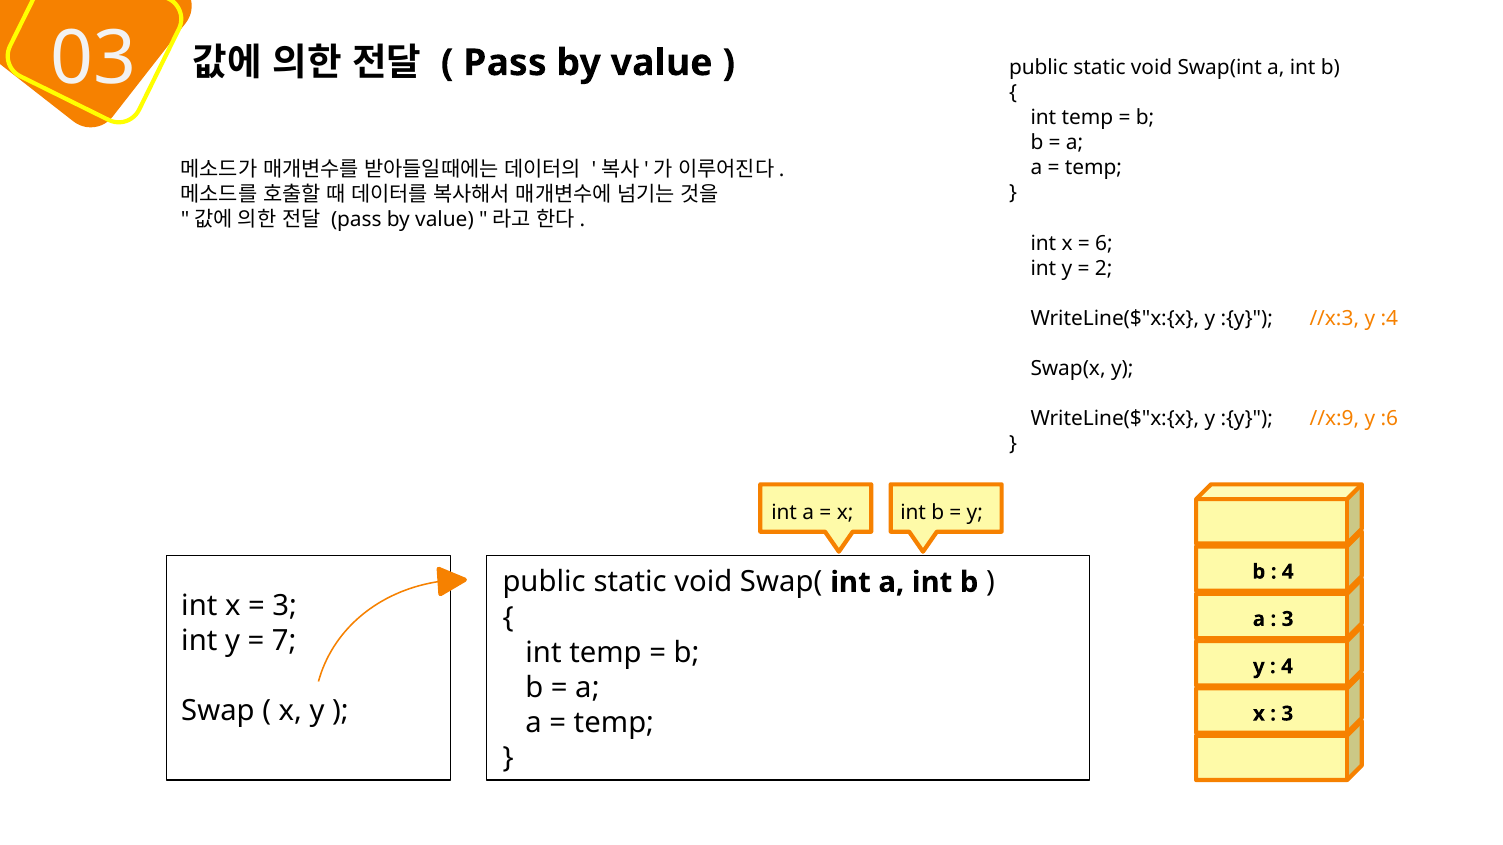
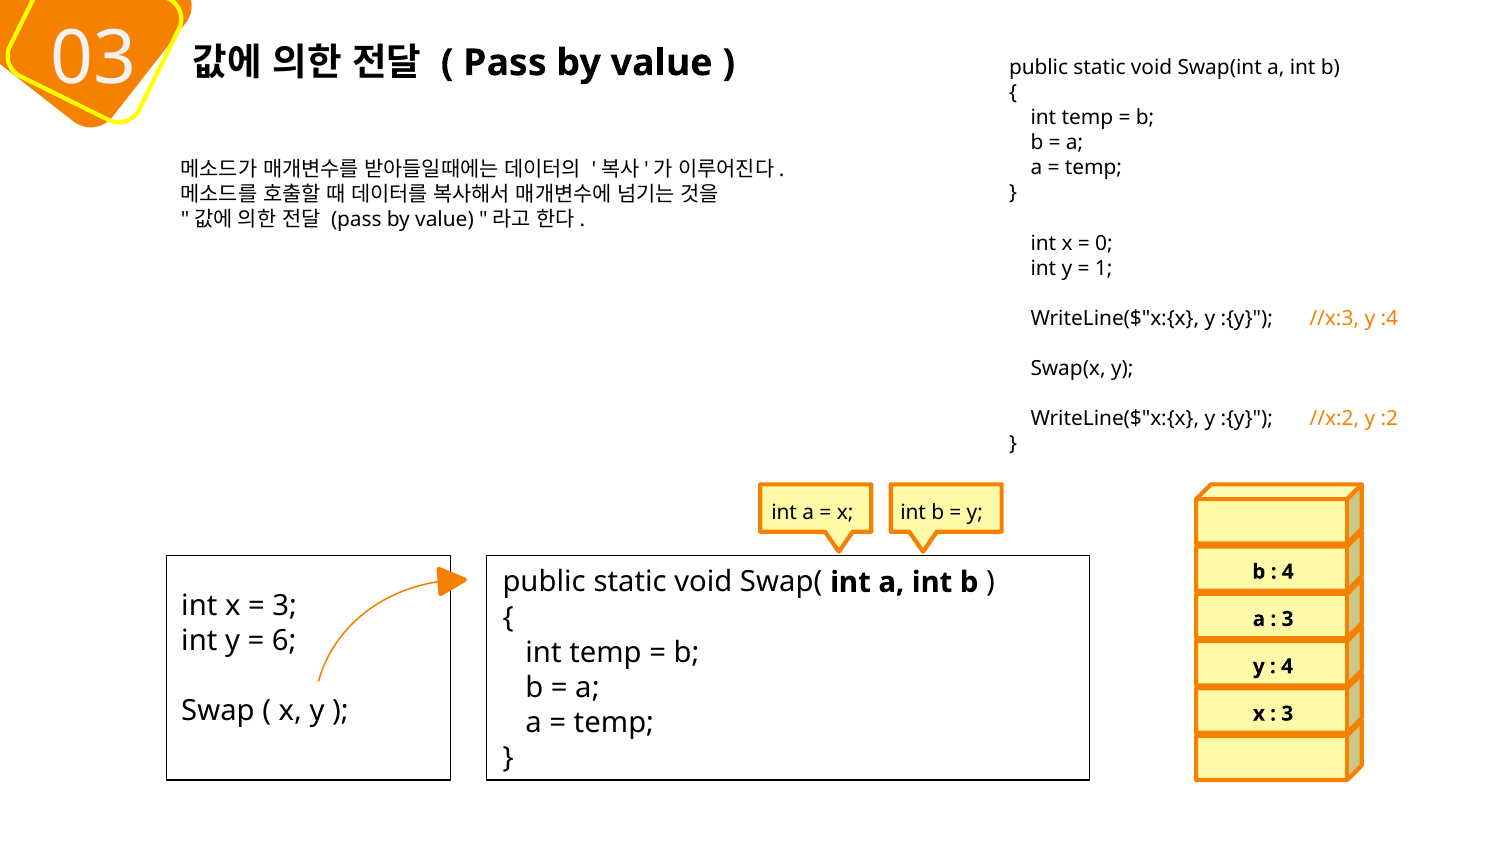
6: 6 -> 0 (1104, 243)
2: 2 -> 1 (1104, 268)
//x:9: //x:9 -> //x:2 (1334, 419)
:6: :6 -> :2 (1389, 419)
7: 7 -> 6 (284, 641)
